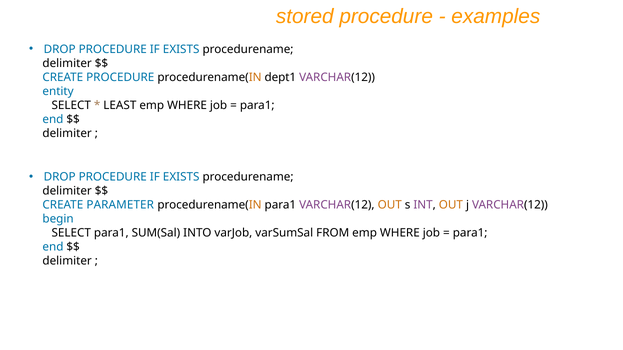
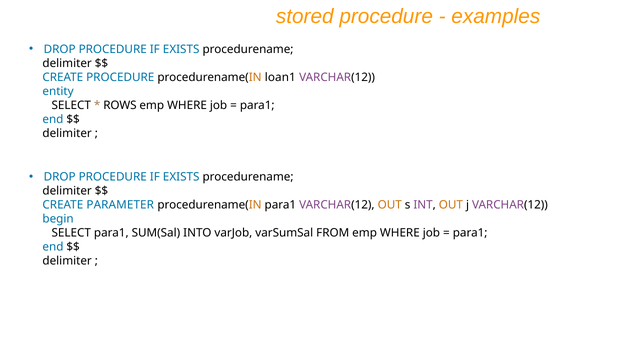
dept1: dept1 -> loan1 (280, 77)
LEAST: LEAST -> ROWS (120, 105)
